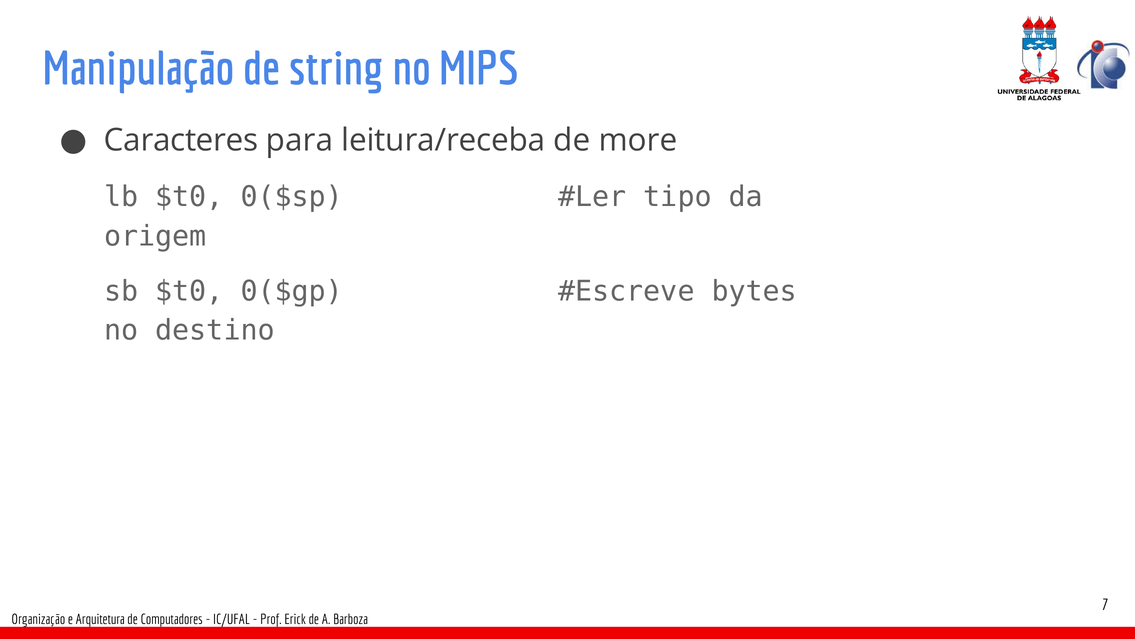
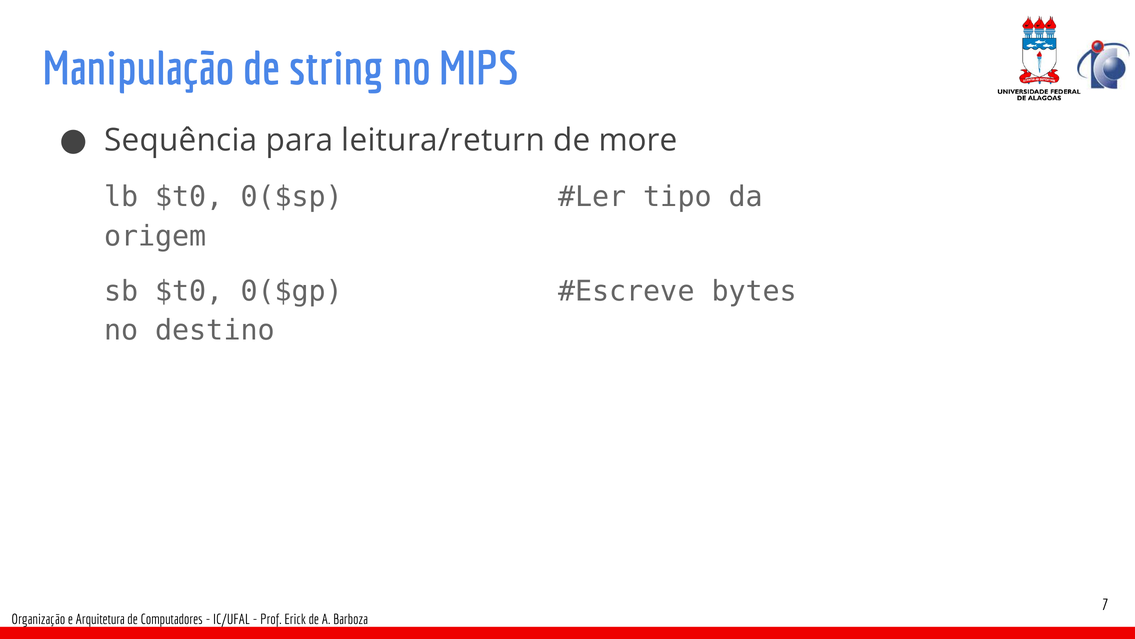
Caracteres: Caracteres -> Sequência (181, 140)
leitura/receba: leitura/receba -> leitura/return (443, 140)
